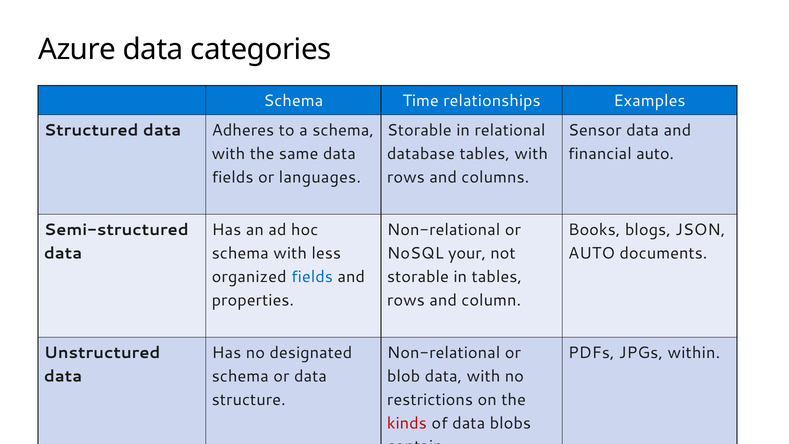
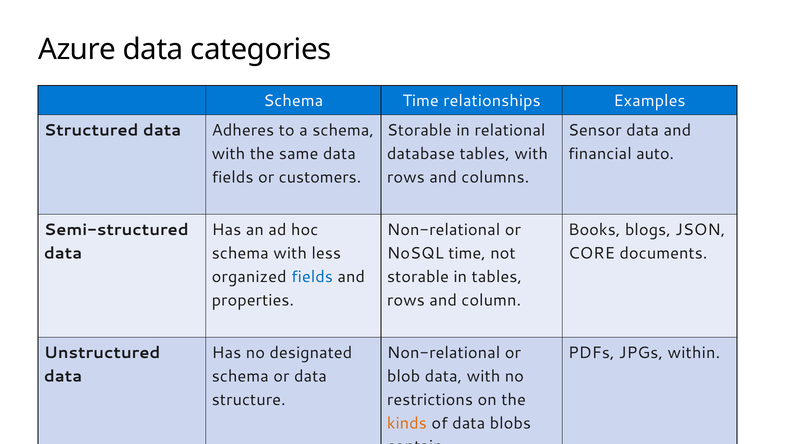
languages: languages -> customers (320, 177)
NoSQL your: your -> time (467, 253)
AUTO: AUTO -> CORE (592, 253)
kinds colour: red -> orange (407, 423)
